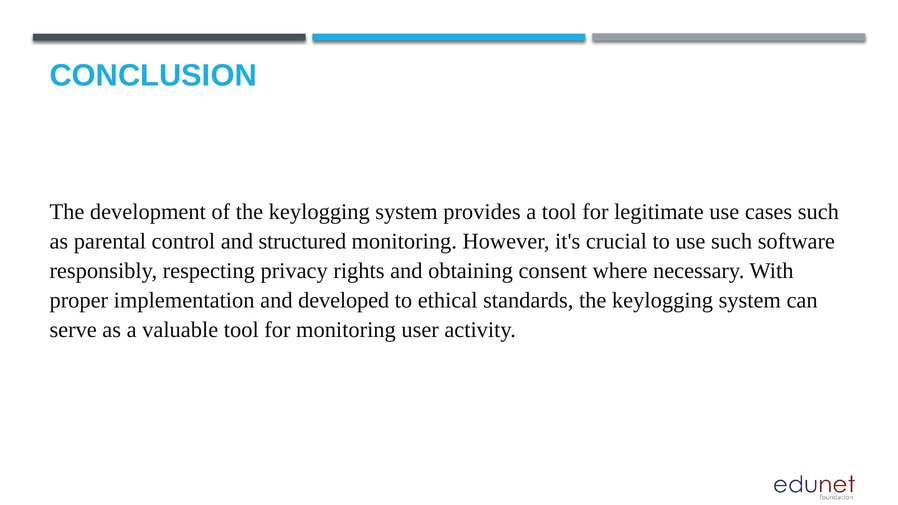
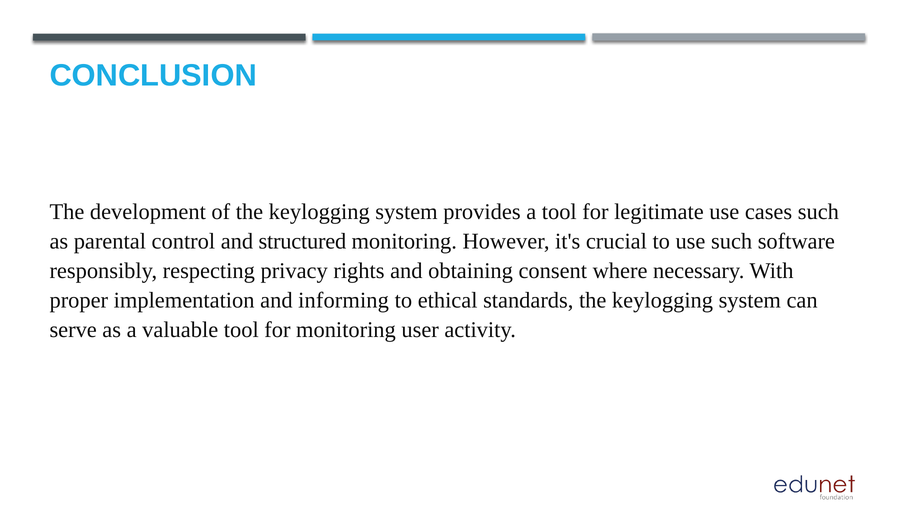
developed: developed -> informing (344, 301)
